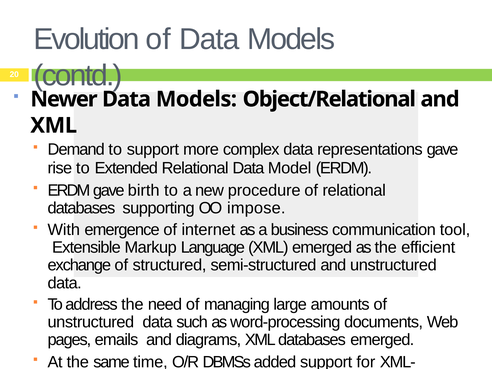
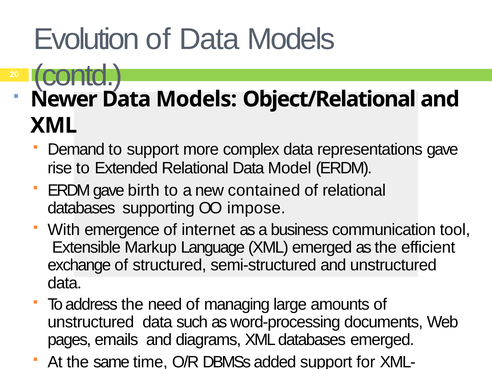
procedure: procedure -> contained (264, 190)
